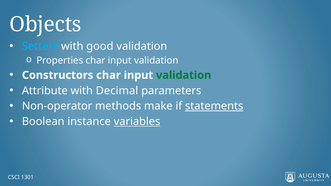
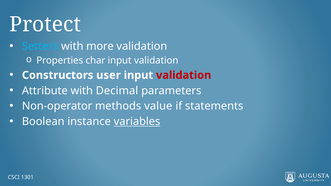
Objects: Objects -> Protect (45, 24)
good: good -> more (100, 46)
Constructors char: char -> user (108, 75)
validation colour: green -> red (184, 75)
make: make -> value (158, 106)
statements underline: present -> none (214, 106)
